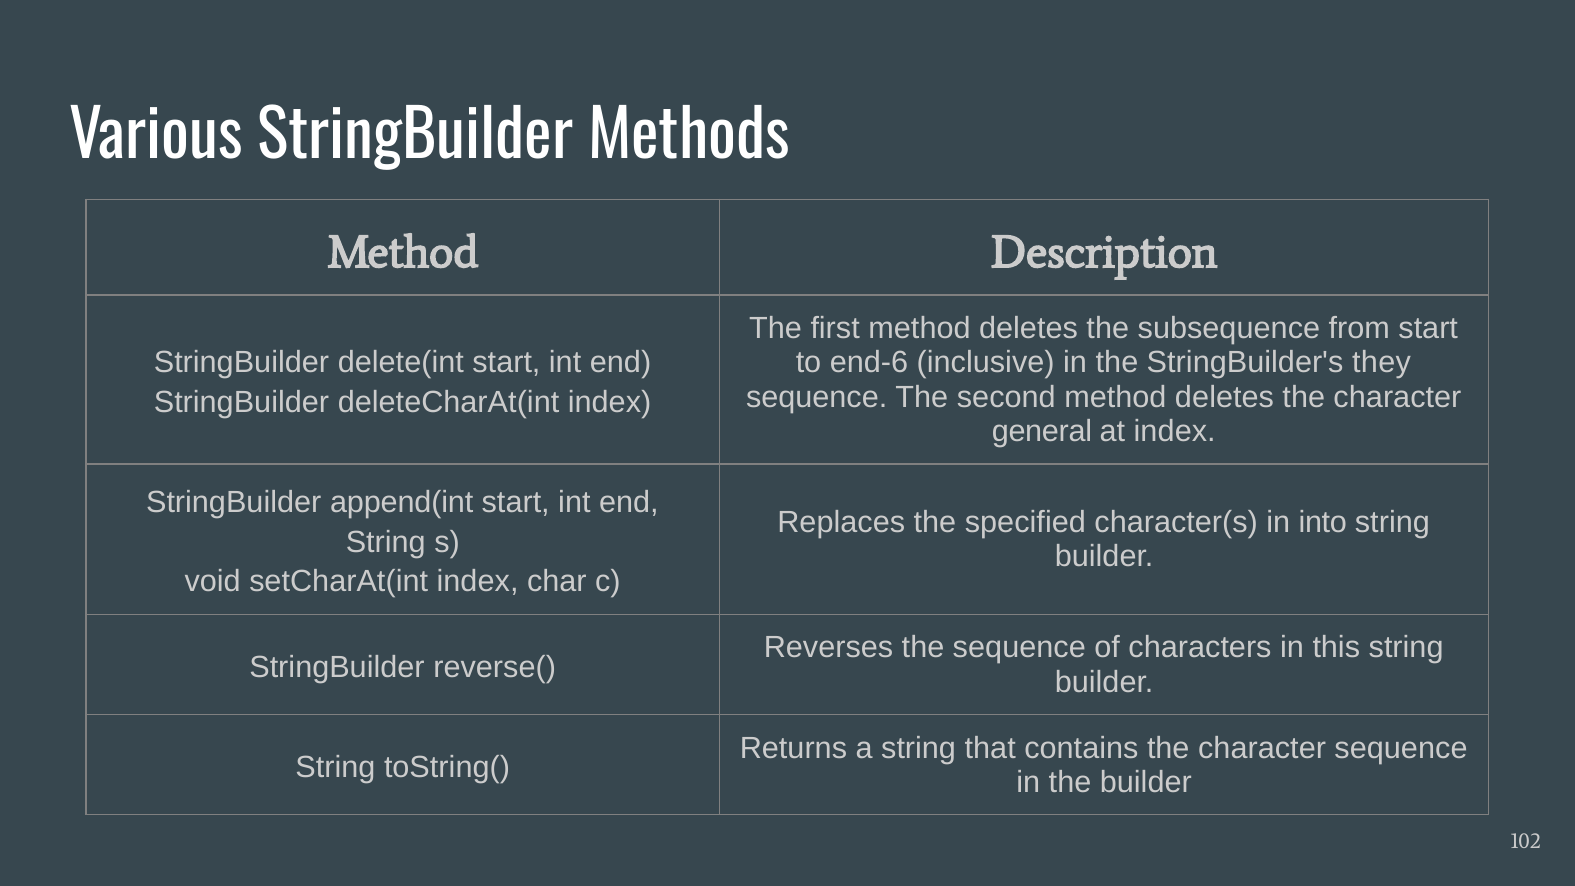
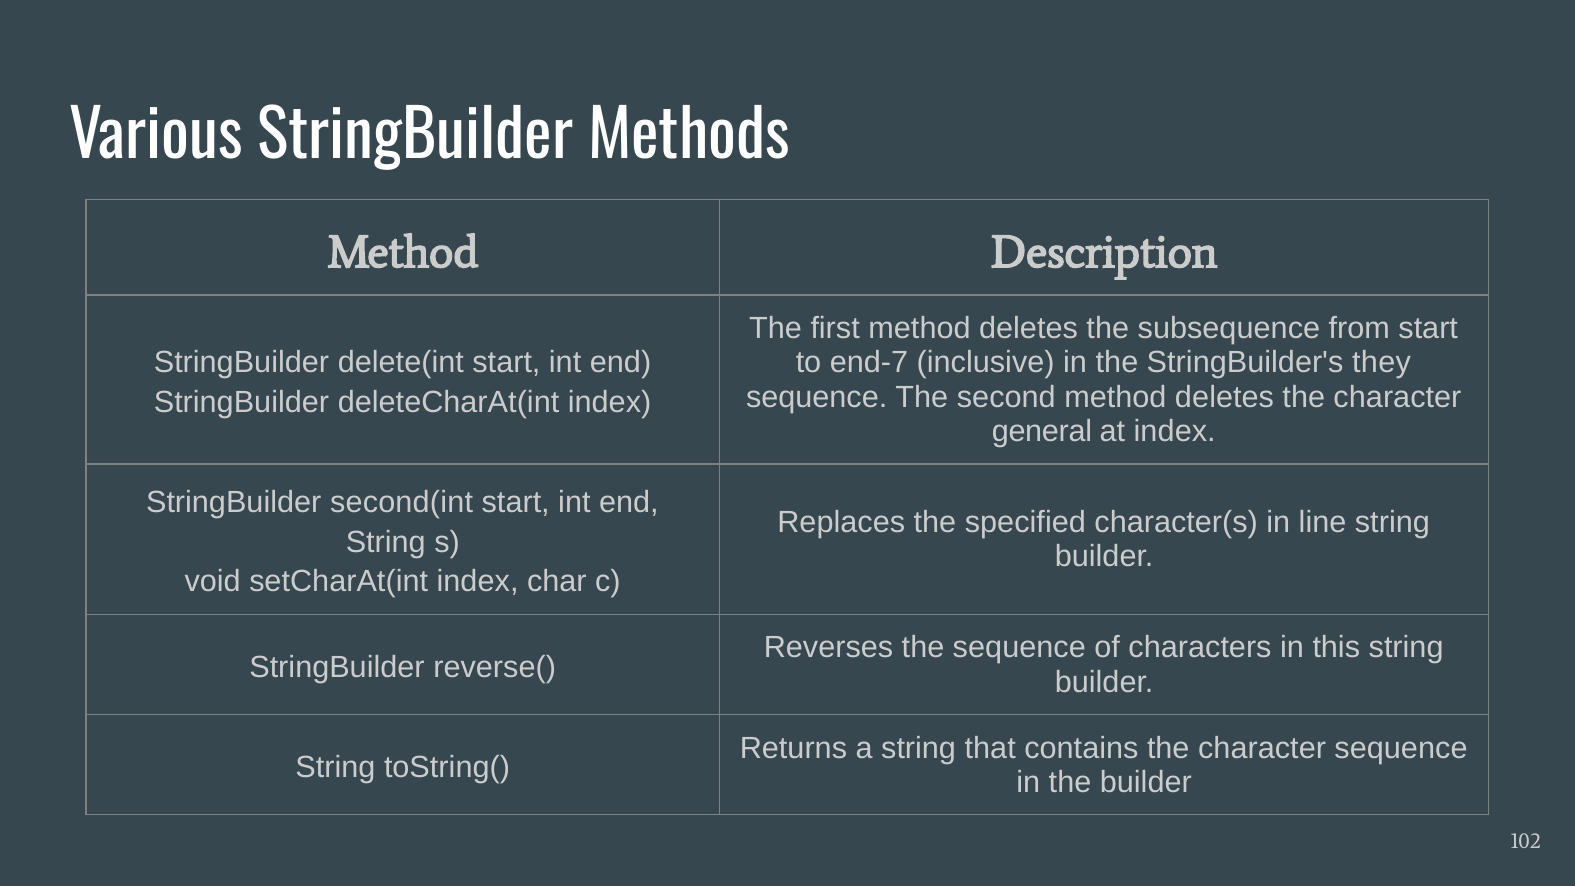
end-6: end-6 -> end-7 (869, 363)
append(int: append(int -> second(int (402, 503)
into: into -> line (1323, 522)
